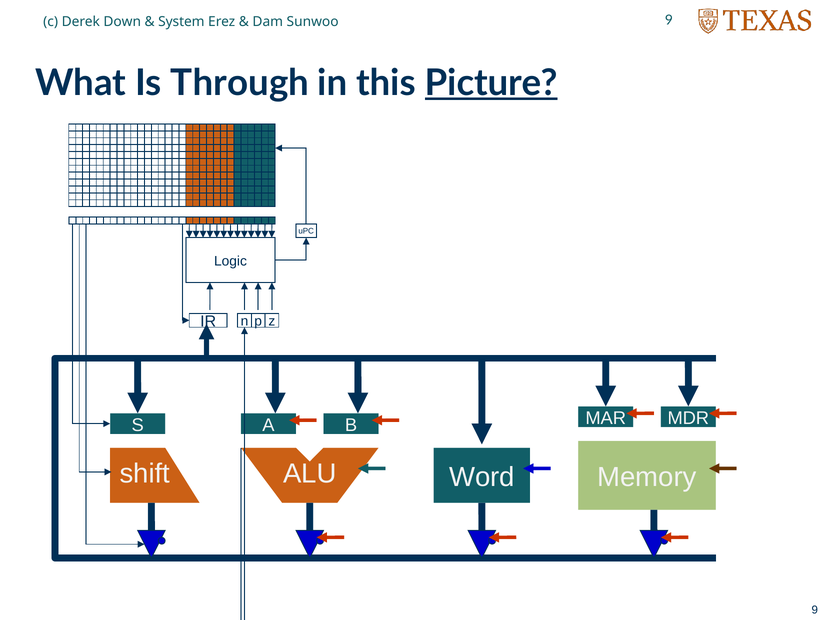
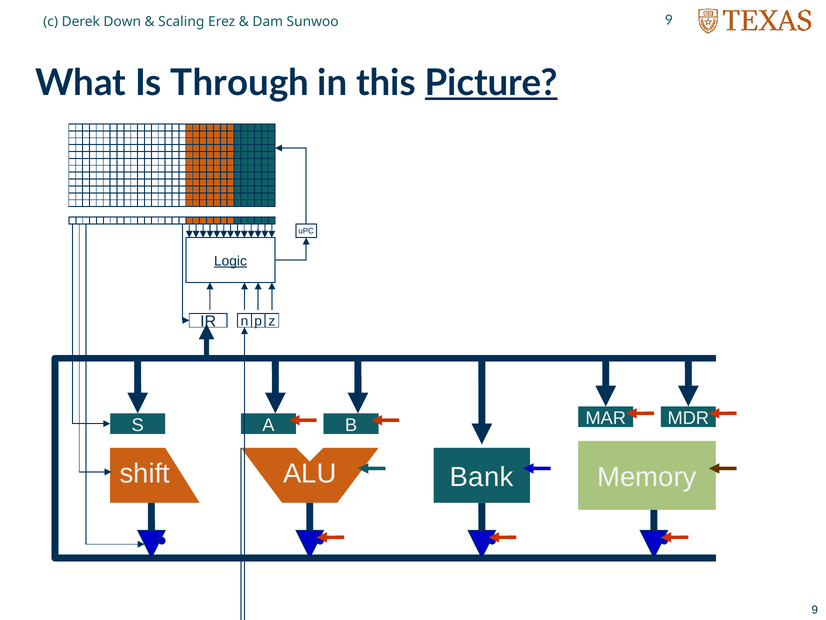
System: System -> Scaling (181, 22)
Logic underline: none -> present (230, 261)
Word: Word -> Bank (482, 477)
